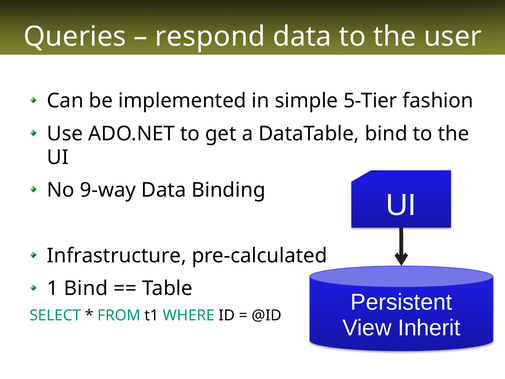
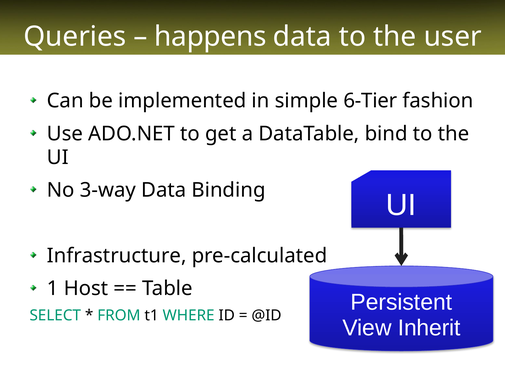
respond: respond -> happens (210, 37)
5-Tier: 5-Tier -> 6-Tier (370, 101)
9-way: 9-way -> 3-way (108, 190)
1 Bind: Bind -> Host (86, 288)
